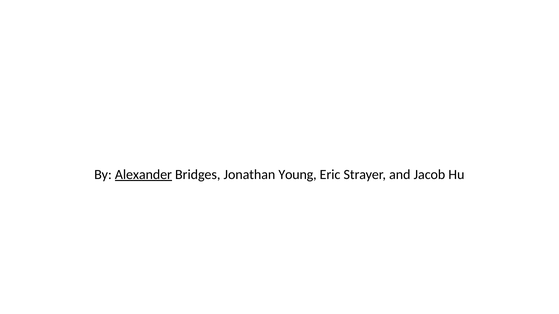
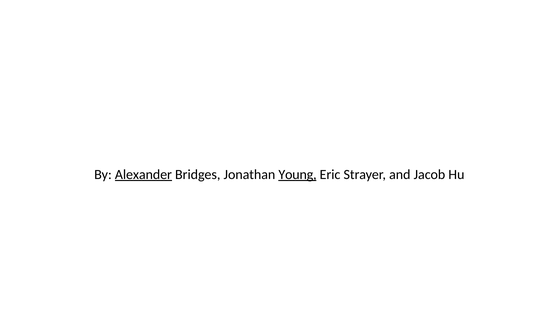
Young underline: none -> present (298, 175)
